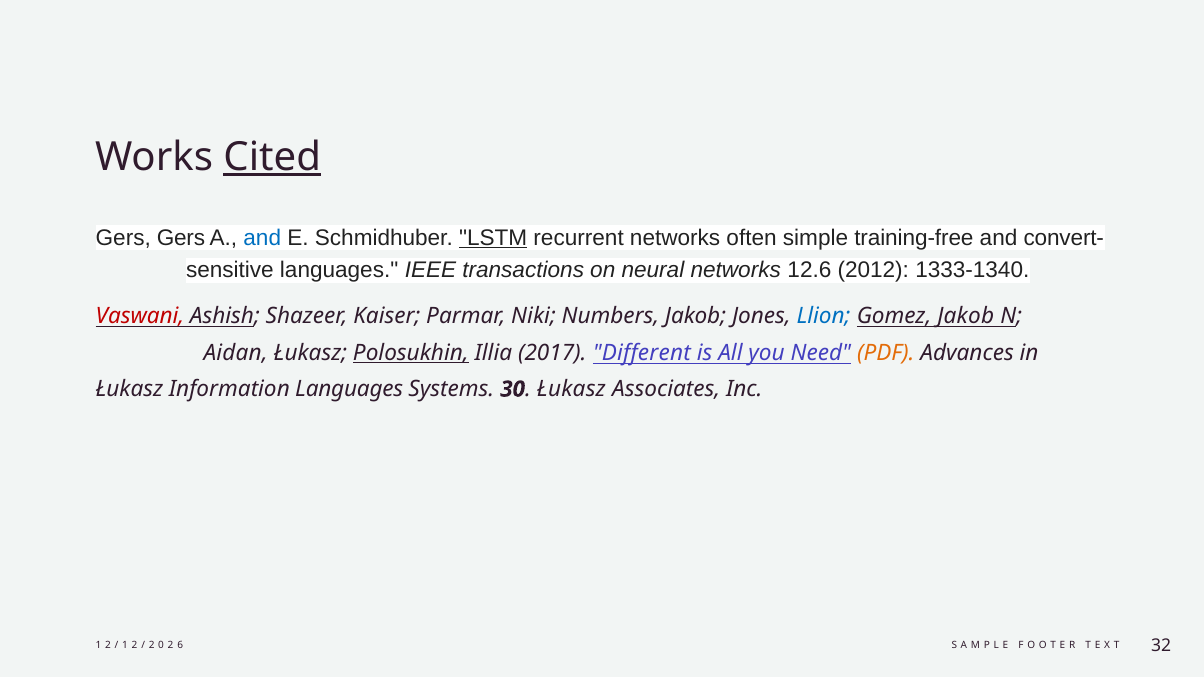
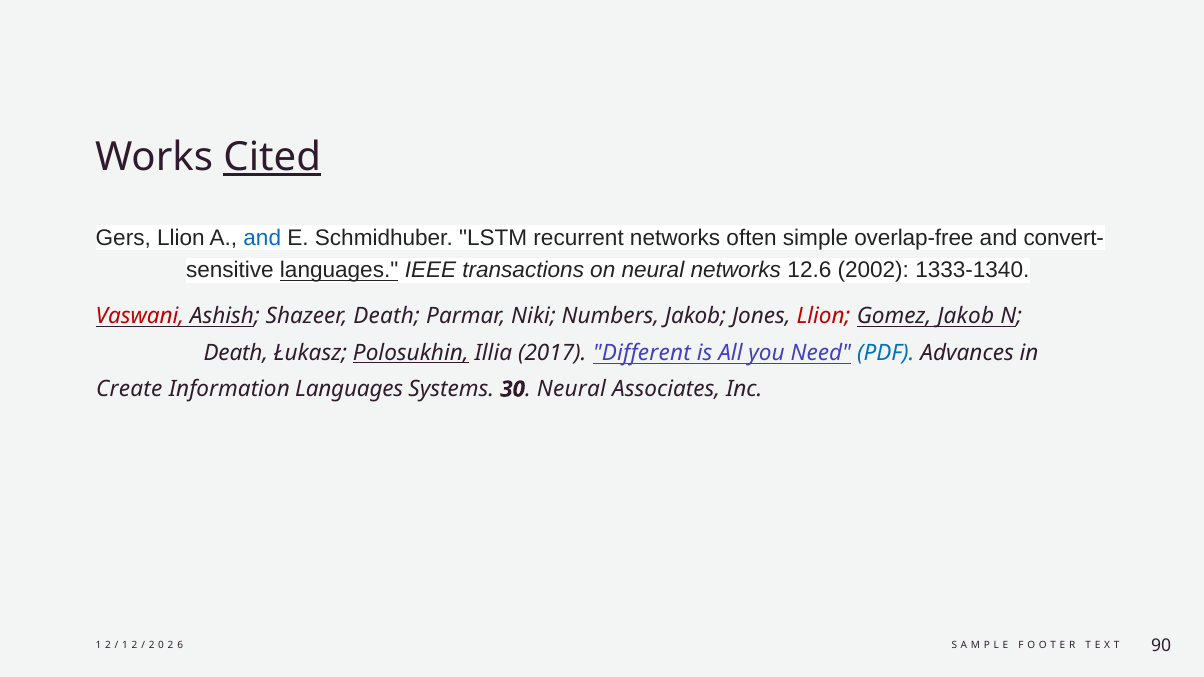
Gers Gers: Gers -> Llion (181, 238)
LSTM underline: present -> none (493, 238)
training-free: training-free -> overlap-free (914, 238)
languages underline: none -> present (339, 271)
2012: 2012 -> 2002 (873, 271)
Shazeer Kaiser: Kaiser -> Death (387, 316)
Llion colour: blue -> red (823, 316)
Aidan: Aidan -> Death (236, 353)
PDF colour: orange -> blue (886, 353)
Łukasz: Łukasz -> Create (129, 389)
Łukasz: Łukasz -> Neural (571, 389)
32: 32 -> 90 (1161, 646)
